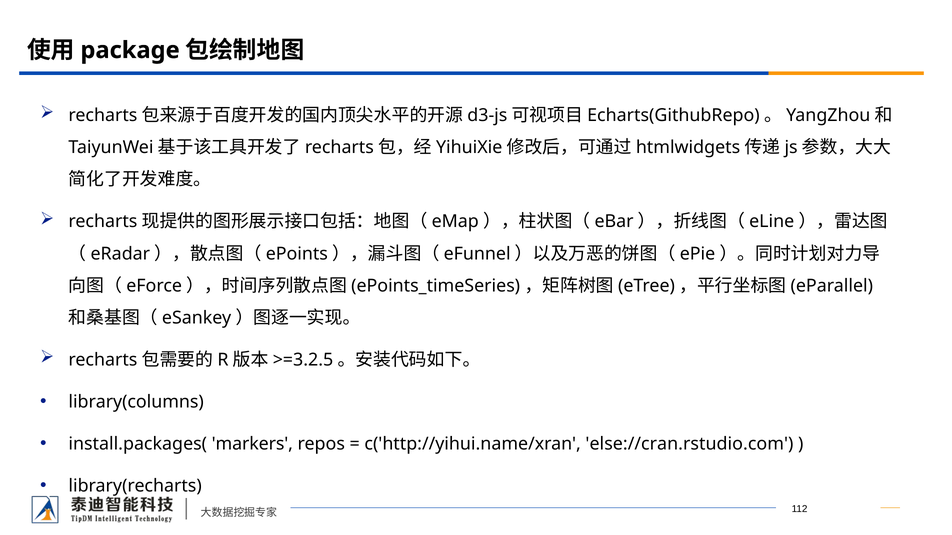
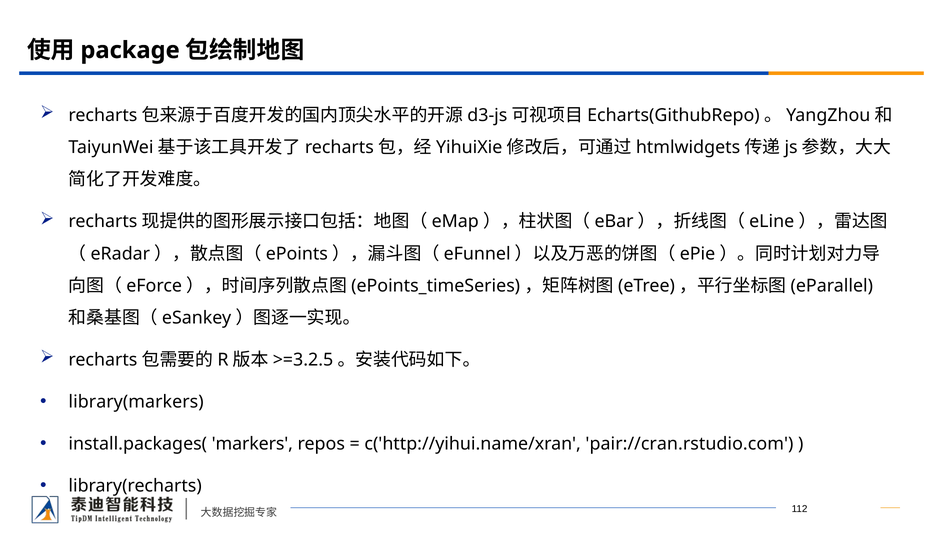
library(columns: library(columns -> library(markers (136, 402)
else://cran.rstudio.com: else://cran.rstudio.com -> pair://cran.rstudio.com (689, 444)
